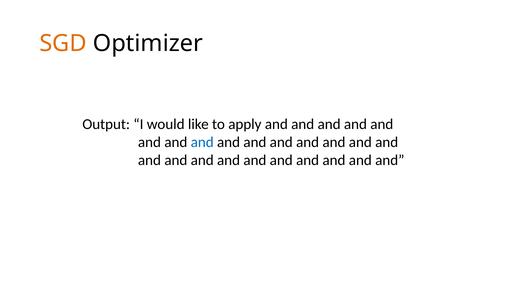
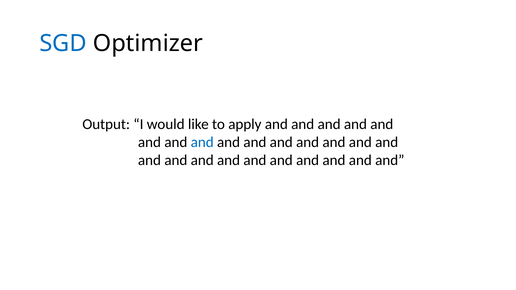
SGD colour: orange -> blue (63, 43)
